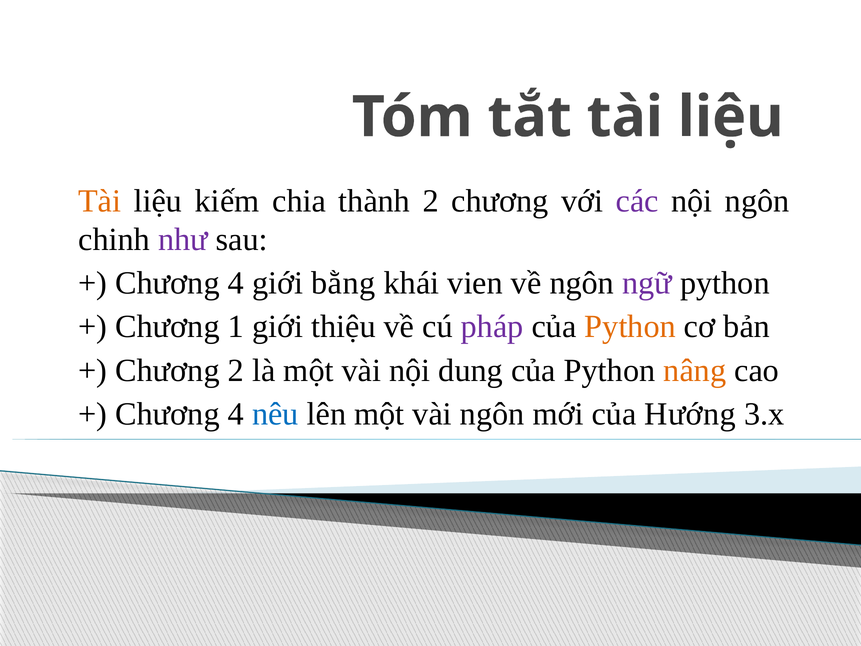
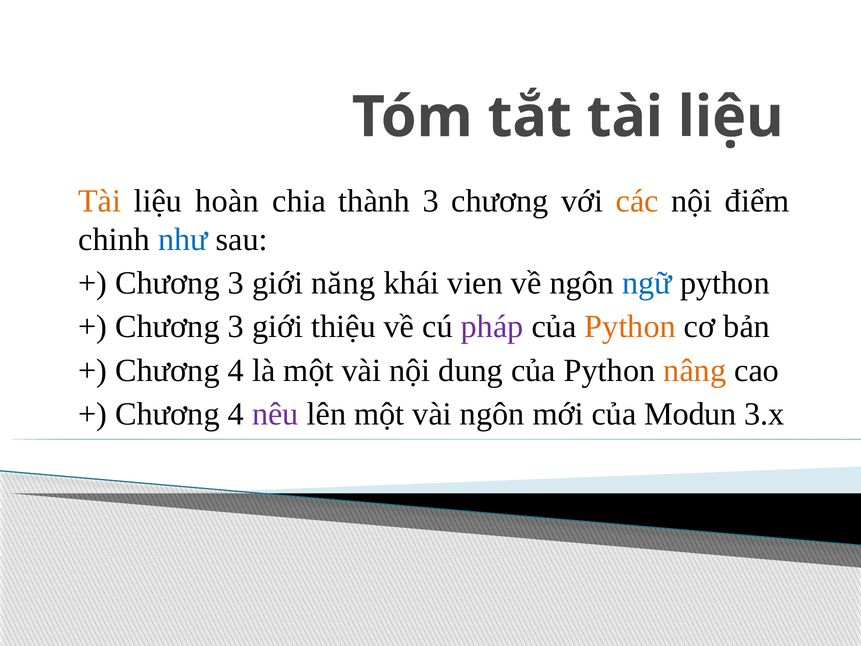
kiếm: kiếm -> hoàn (227, 201)
thành 2: 2 -> 3 (431, 201)
các colour: purple -> orange (637, 201)
nội ngôn: ngôn -> điểm (757, 201)
như colour: purple -> blue (183, 240)
4: 4 -> 3 (236, 283)
bằng: bằng -> năng (343, 283)
ngữ colour: purple -> blue (647, 283)
1: 1 -> 3 (236, 327)
2: 2 -> 4 (236, 370)
nêu colour: blue -> purple (275, 414)
Hướng: Hướng -> Modun (690, 414)
